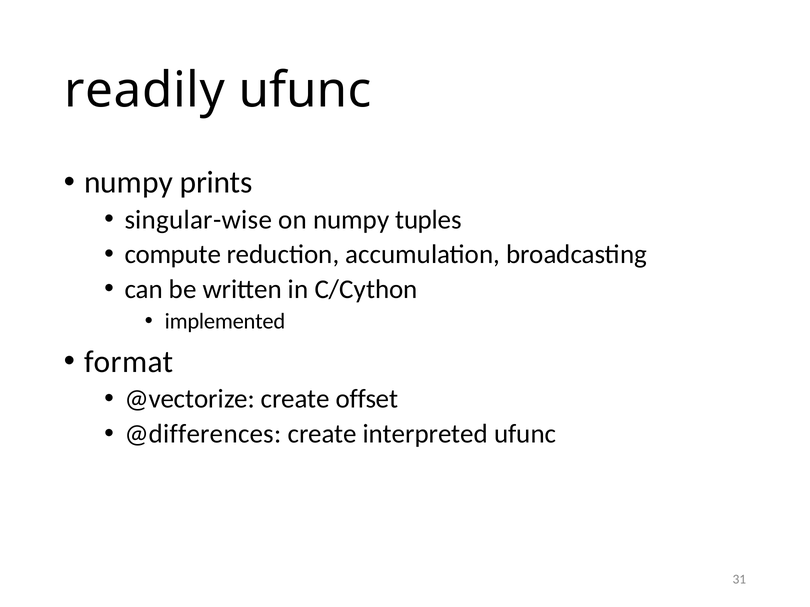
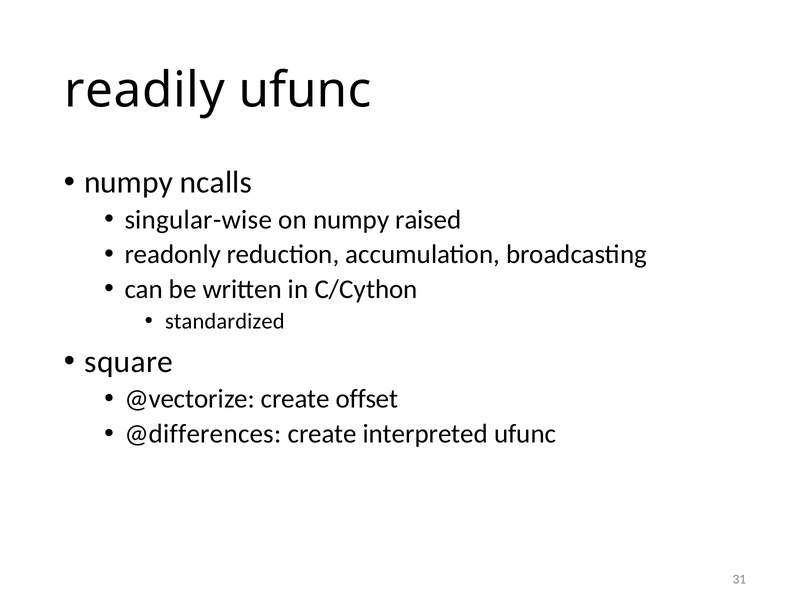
prints: prints -> ncalls (216, 183)
tuples: tuples -> raised (428, 220)
compute: compute -> readonly (173, 255)
implemented: implemented -> standardized (225, 322)
format: format -> square (129, 362)
